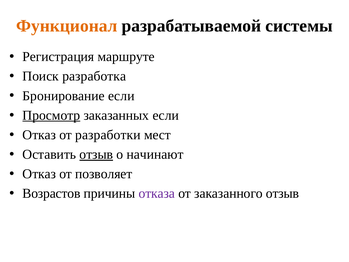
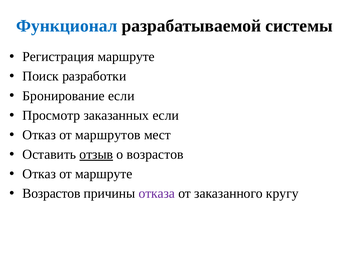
Функционал colour: orange -> blue (67, 26)
разработка: разработка -> разработки (94, 76)
Просмотр underline: present -> none (51, 115)
разработки: разработки -> маршрутов (108, 135)
о начинают: начинают -> возрастов (155, 154)
от позволяет: позволяет -> маршруте (104, 174)
заказанного отзыв: отзыв -> кругу (282, 193)
